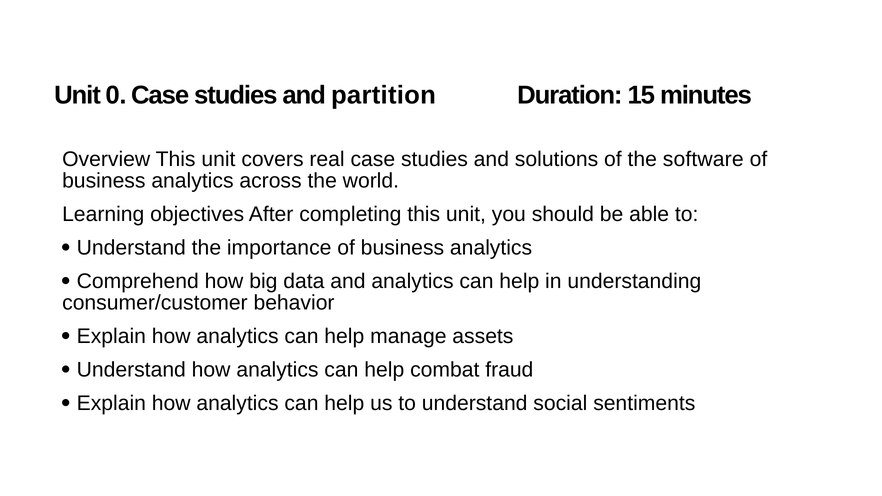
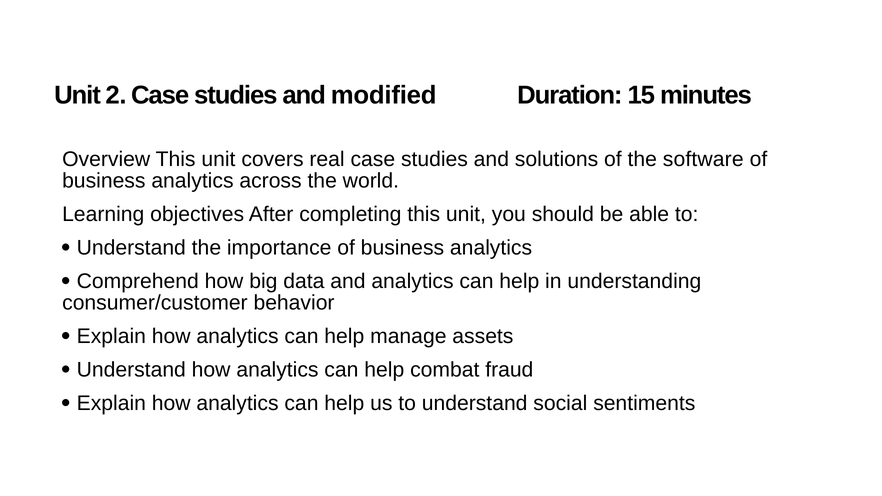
0: 0 -> 2 (116, 95)
partition: partition -> modified (384, 95)
